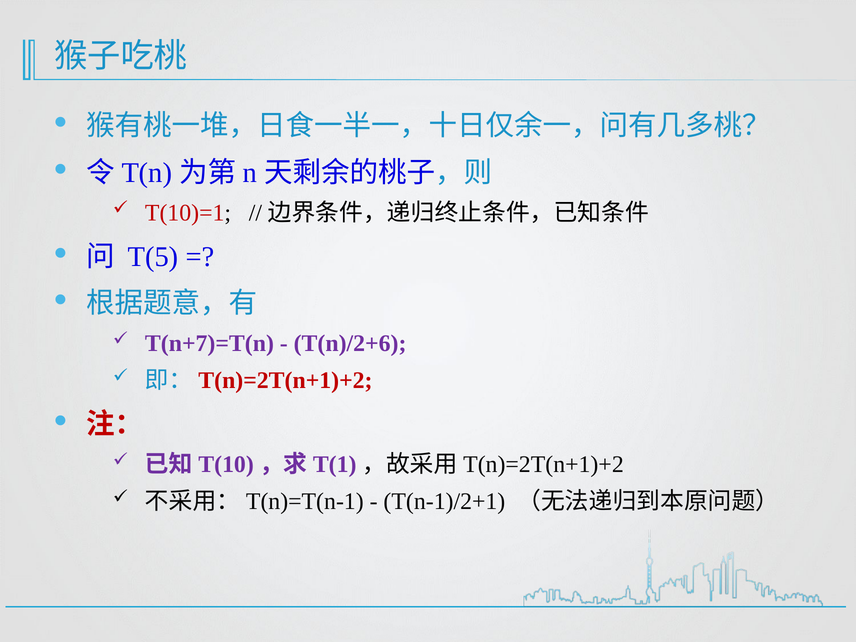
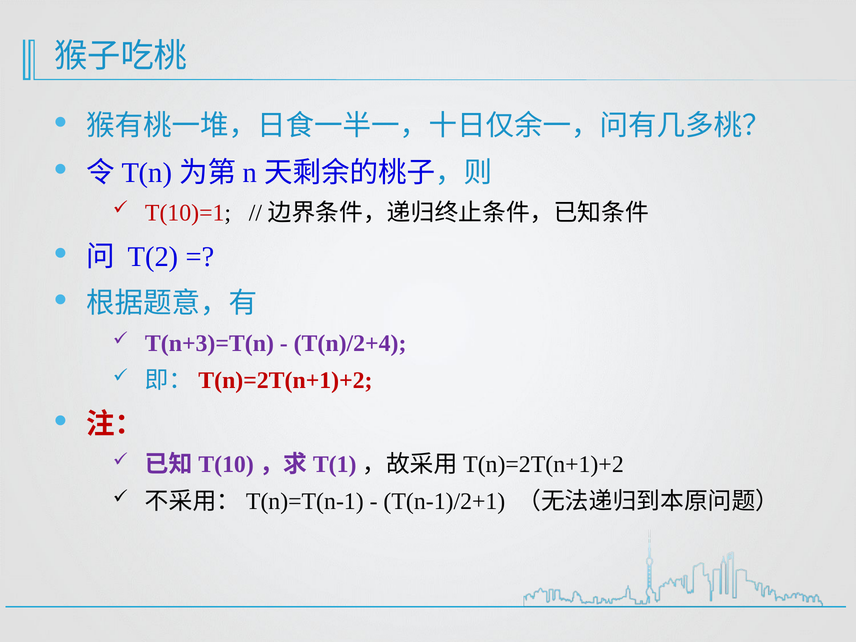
T(5: T(5 -> T(2 (153, 257)
T(n+7)=T(n: T(n+7)=T(n -> T(n+3)=T(n (209, 343)
T(n)/2+6: T(n)/2+6 -> T(n)/2+4 (350, 343)
